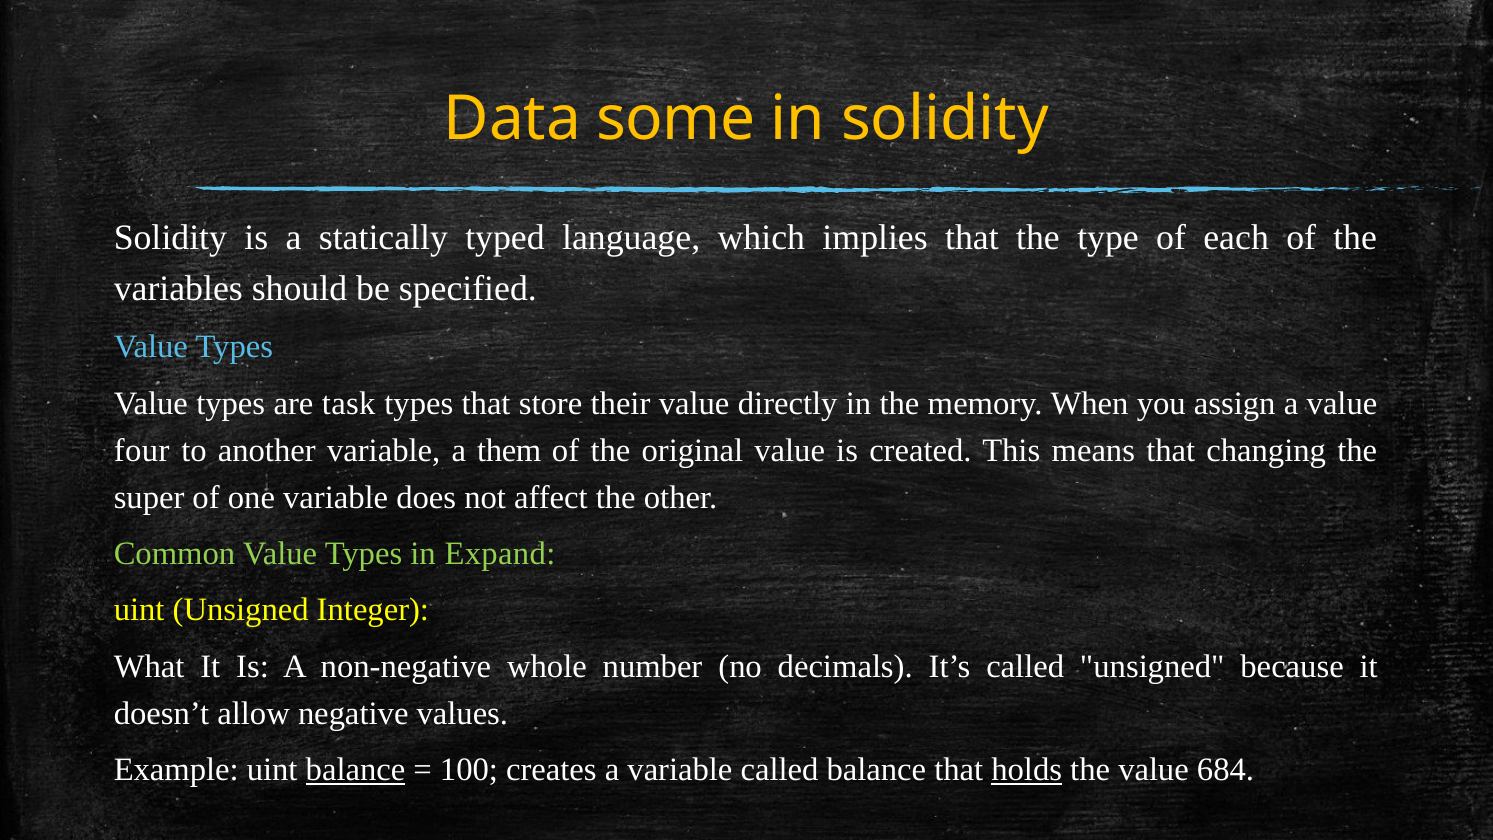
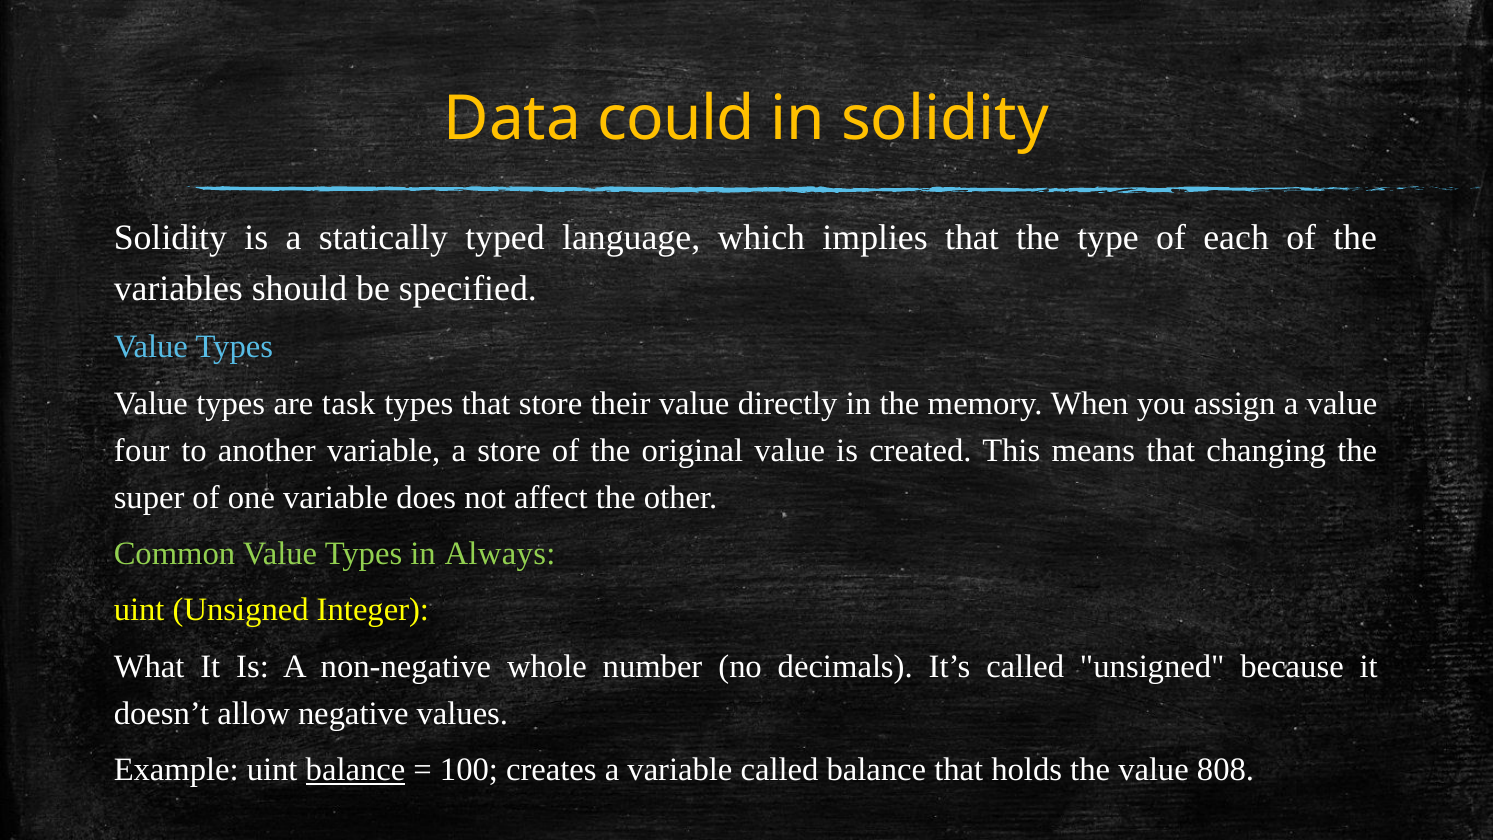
some: some -> could (676, 119)
a them: them -> store (509, 450)
Expand: Expand -> Always (500, 554)
holds underline: present -> none (1027, 770)
684: 684 -> 808 (1226, 770)
